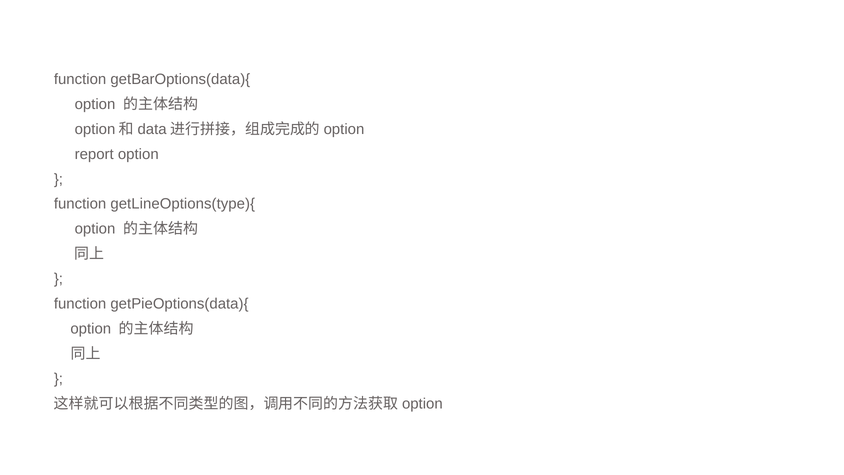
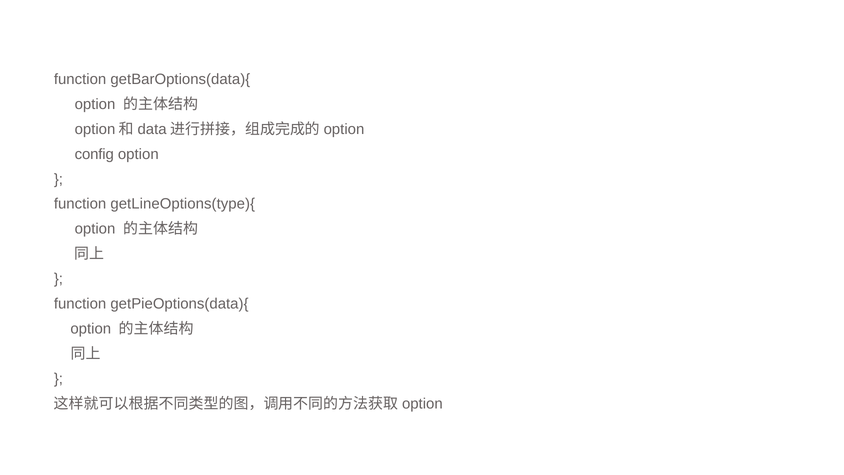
report: report -> config (94, 154)
